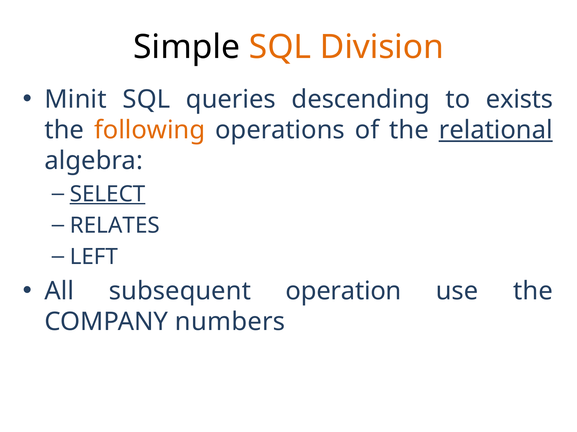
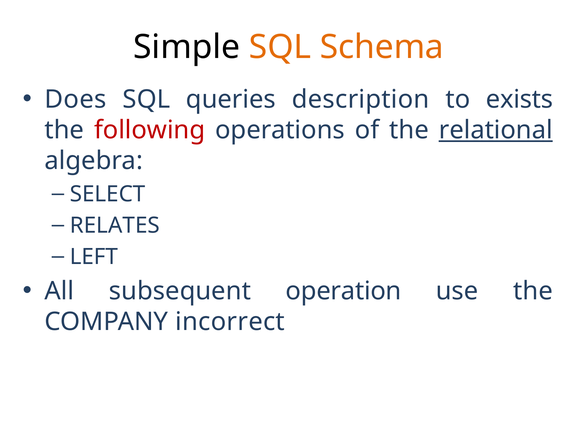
Division: Division -> Schema (382, 47)
Minit: Minit -> Does (76, 100)
descending: descending -> description (361, 100)
following colour: orange -> red (150, 130)
SELECT underline: present -> none (108, 194)
numbers: numbers -> incorrect (230, 322)
